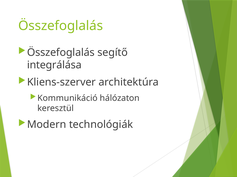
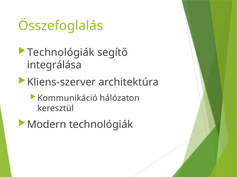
Összefoglalás: Összefoglalás -> Technológiák (61, 53)
